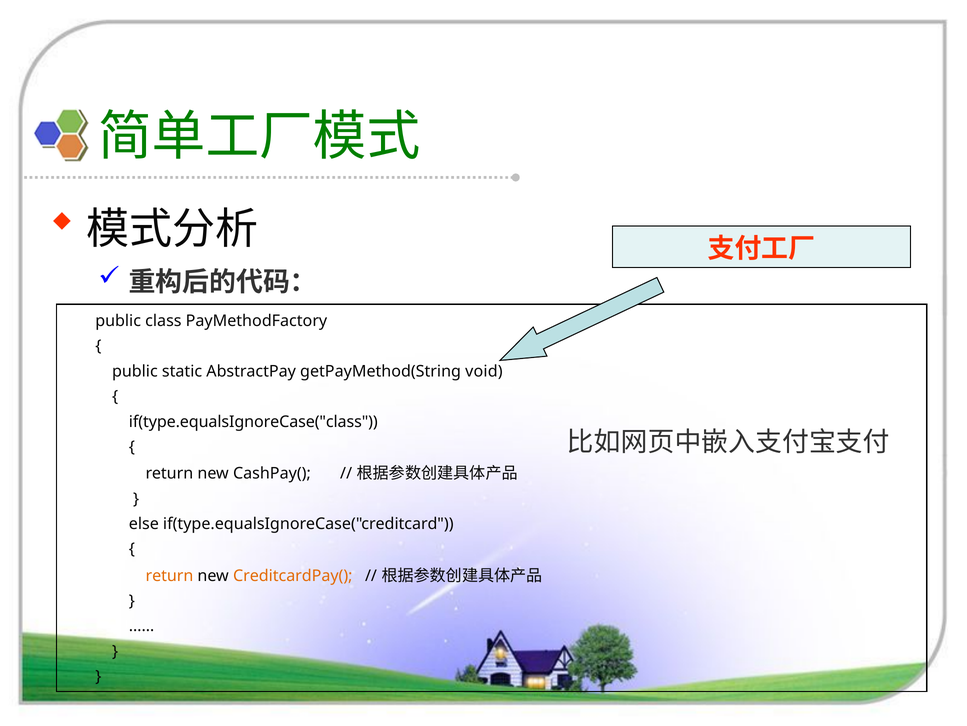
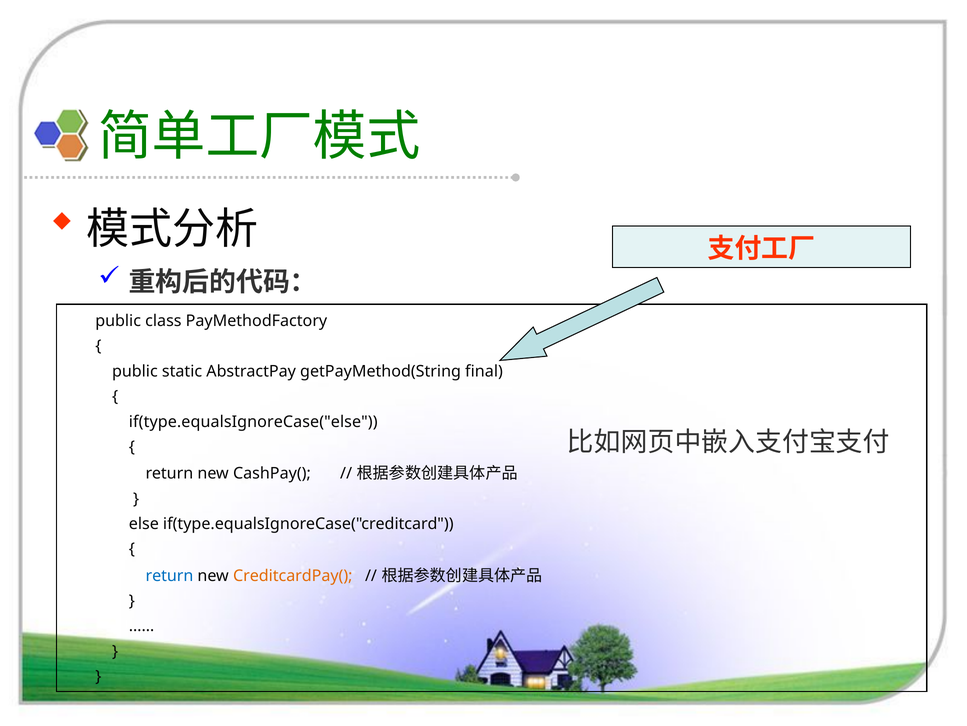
void: void -> final (484, 371)
if(type.equalsIgnoreCase("class: if(type.equalsIgnoreCase("class -> if(type.equalsIgnoreCase("else (253, 421)
return colour: orange -> blue (169, 575)
